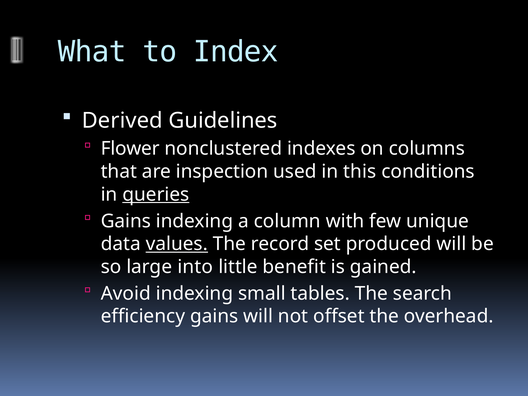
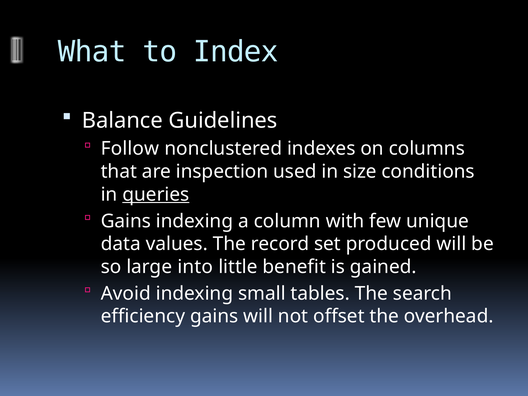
Derived: Derived -> Balance (122, 120)
Flower: Flower -> Follow (130, 149)
this: this -> size (360, 172)
values underline: present -> none (177, 244)
